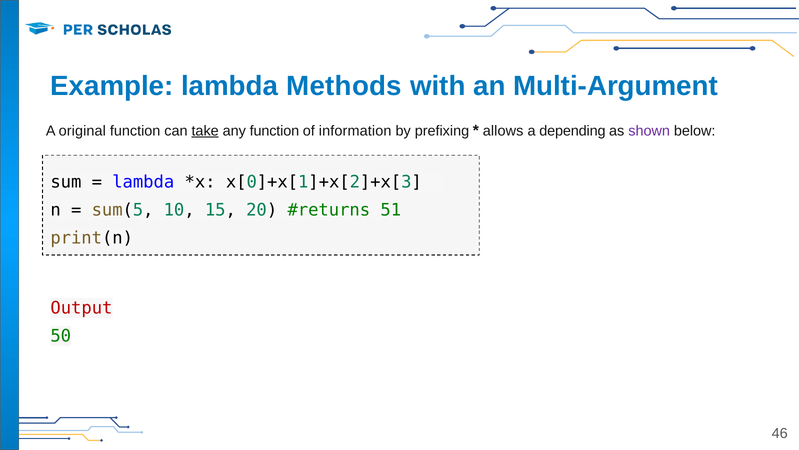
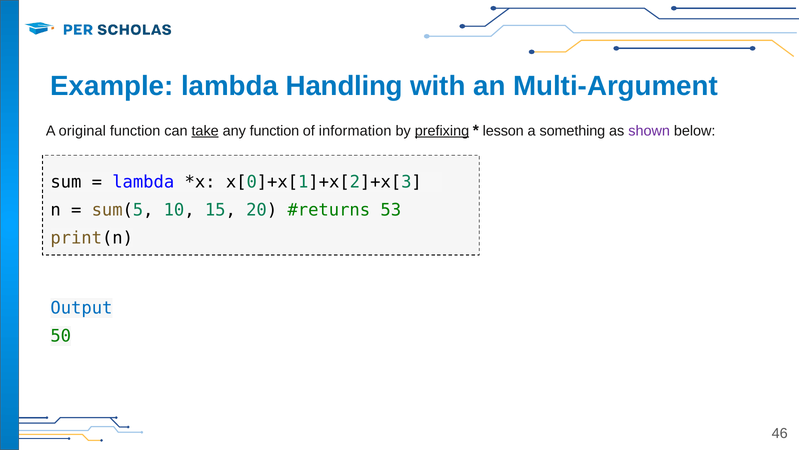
Methods: Methods -> Handling (344, 86)
prefixing underline: none -> present (442, 131)
allows: allows -> lesson (503, 131)
depending: depending -> something (572, 131)
51: 51 -> 53 (391, 210)
Output colour: red -> blue (81, 308)
